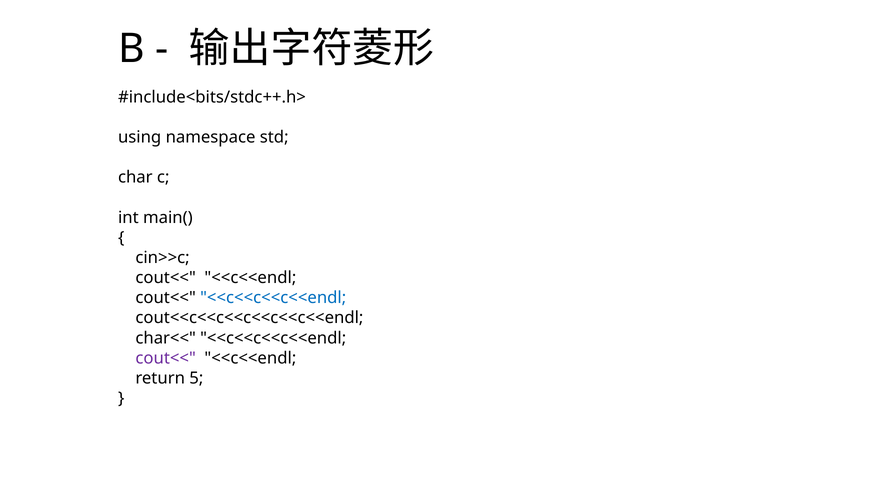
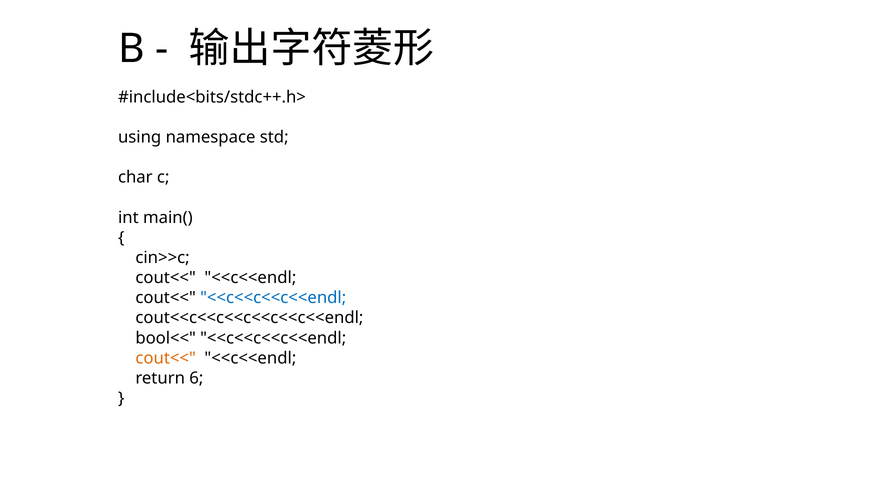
char<<: char<< -> bool<< (166, 338)
cout<< colour: purple -> orange (166, 358)
5: 5 -> 6 (196, 378)
